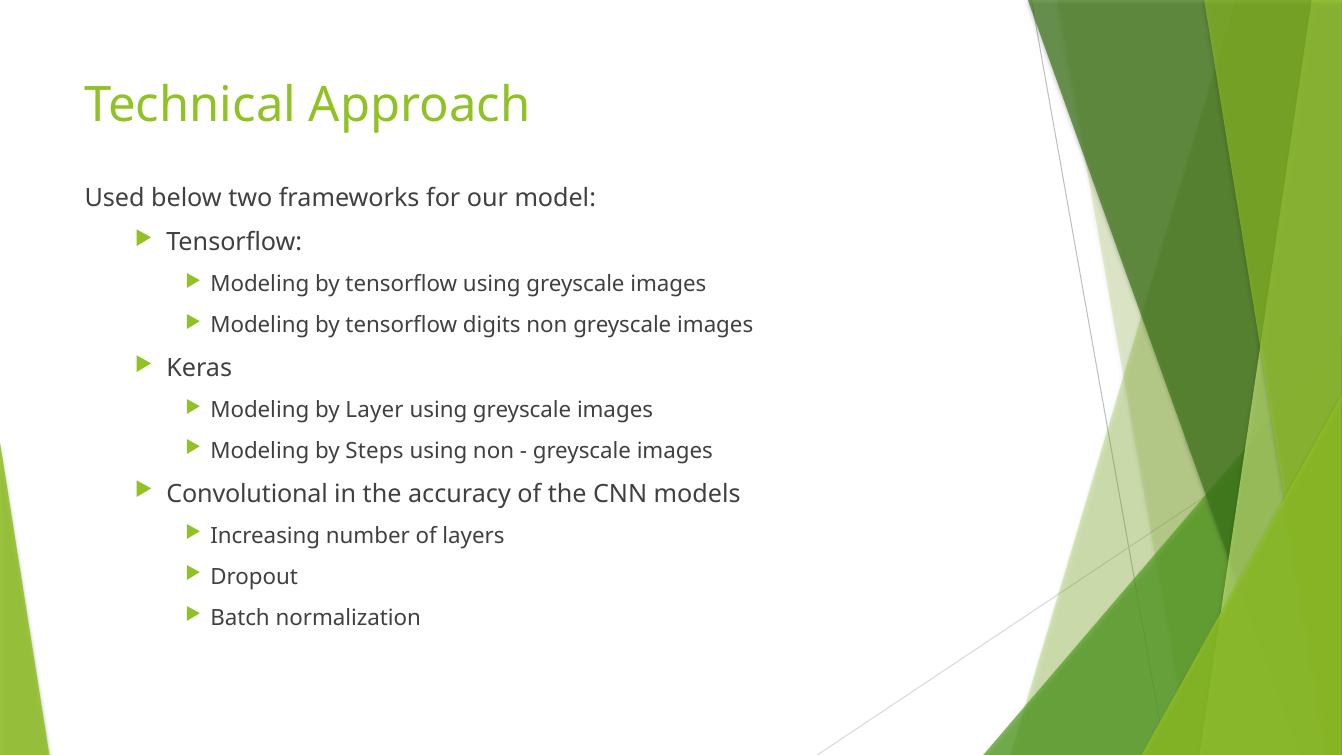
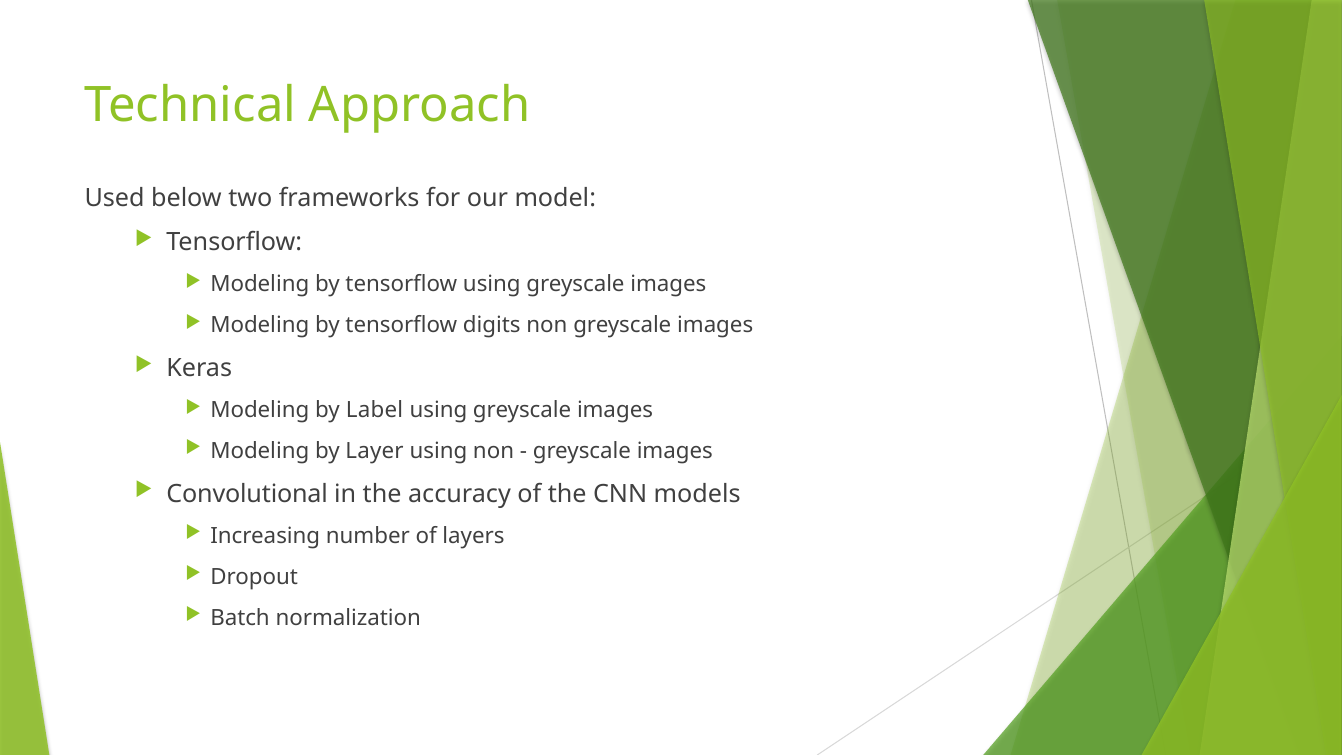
Layer: Layer -> Label (375, 410)
Steps: Steps -> Layer (375, 451)
